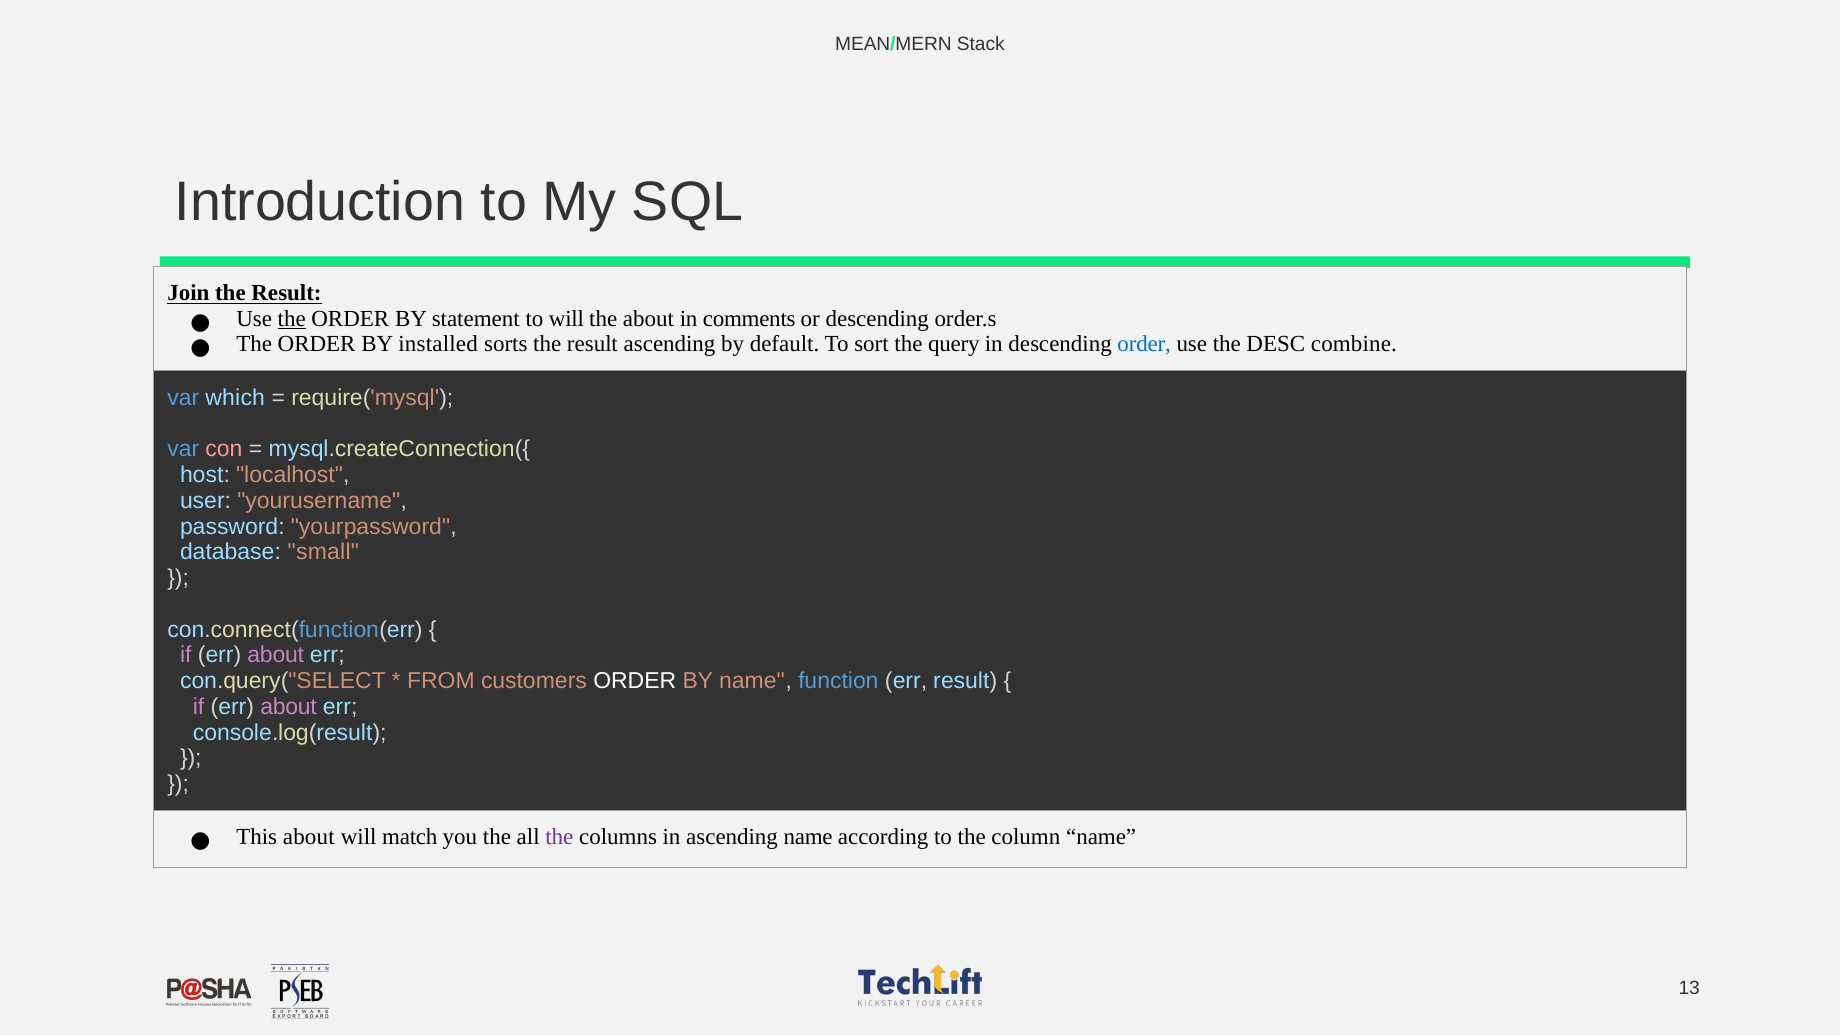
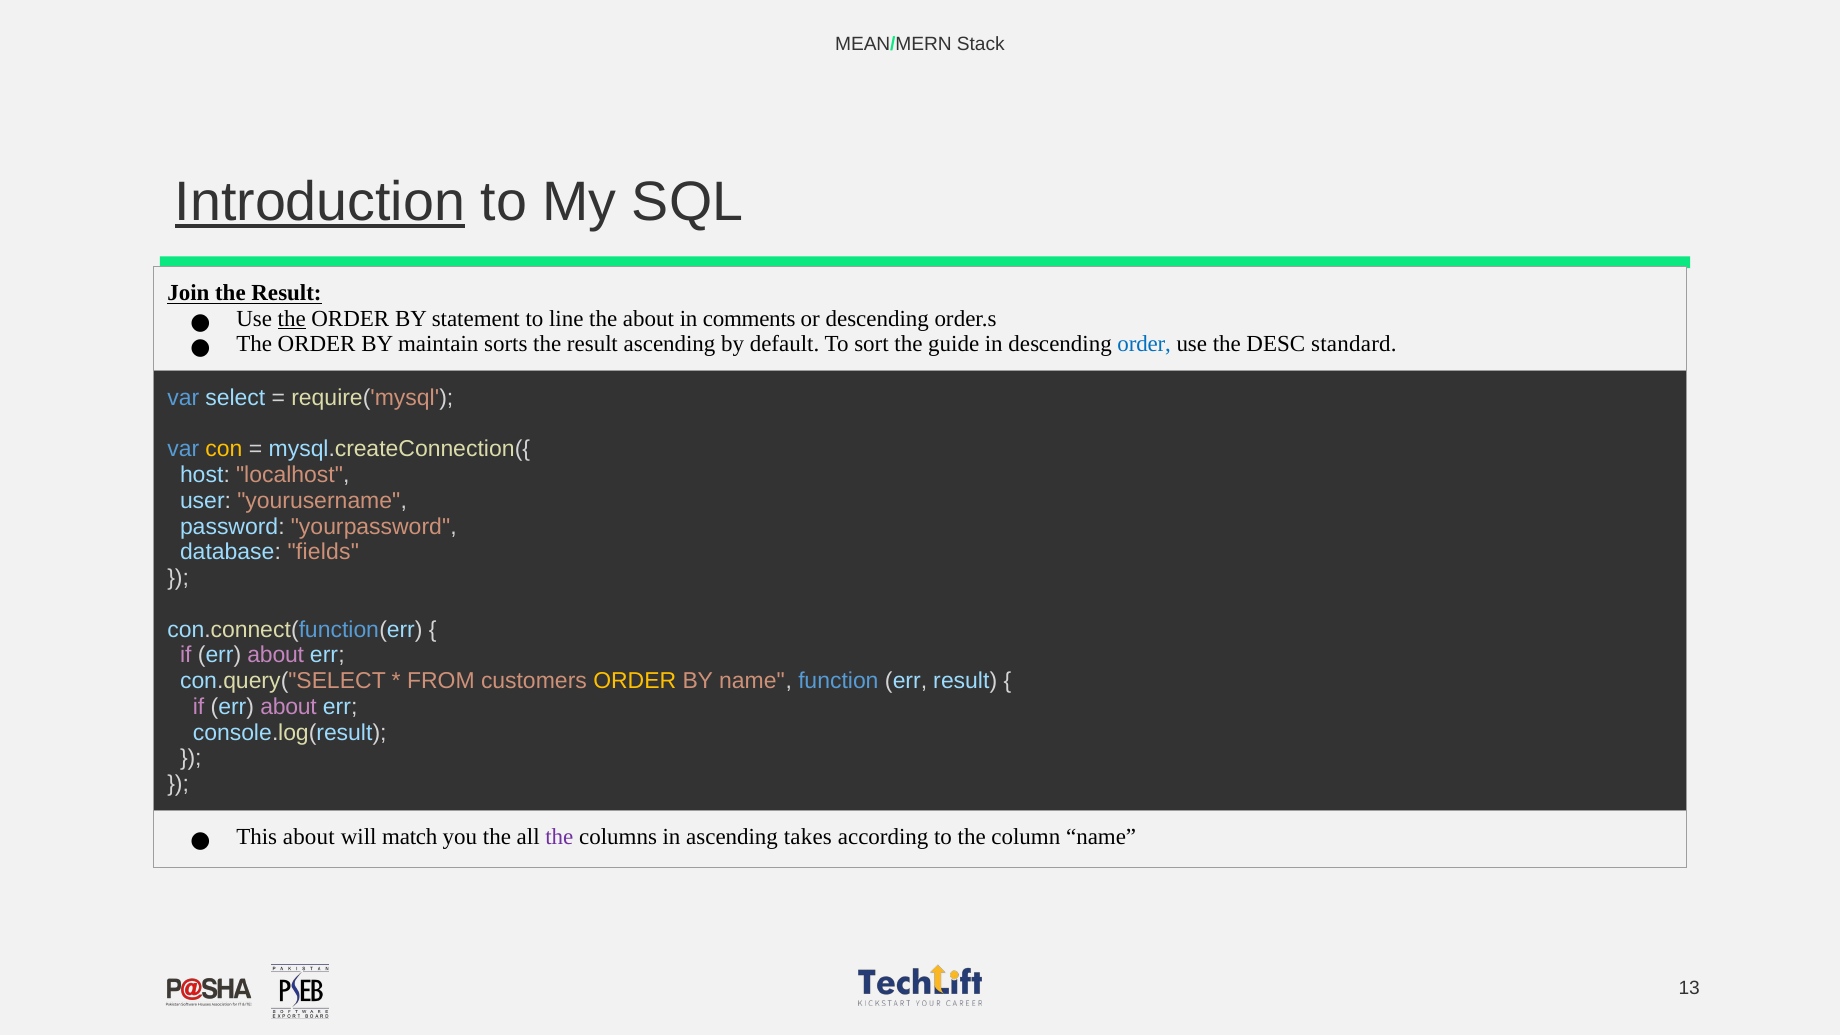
Introduction underline: none -> present (320, 202)
to will: will -> line (566, 319)
installed: installed -> maintain (438, 344)
query: query -> guide (954, 344)
combine: combine -> standard (1354, 344)
which: which -> select (235, 398)
con colour: pink -> yellow (224, 449)
small: small -> fields (323, 552)
ORDER colour: white -> yellow (635, 681)
ascending name: name -> takes (808, 837)
